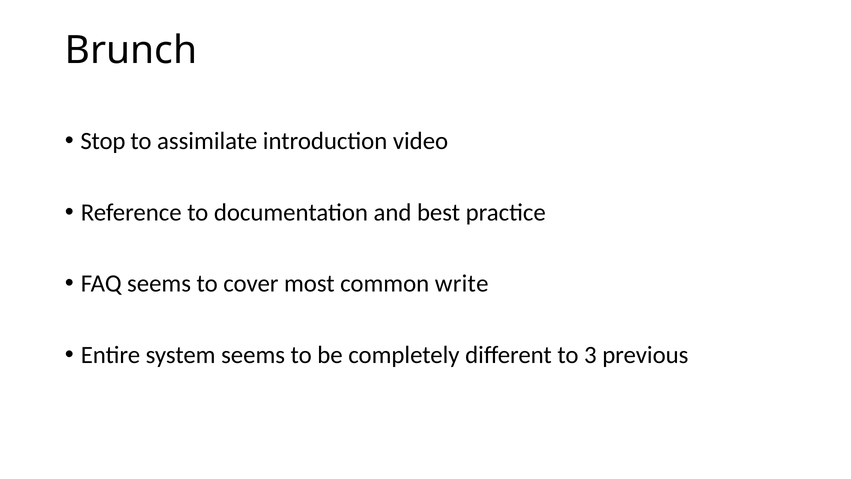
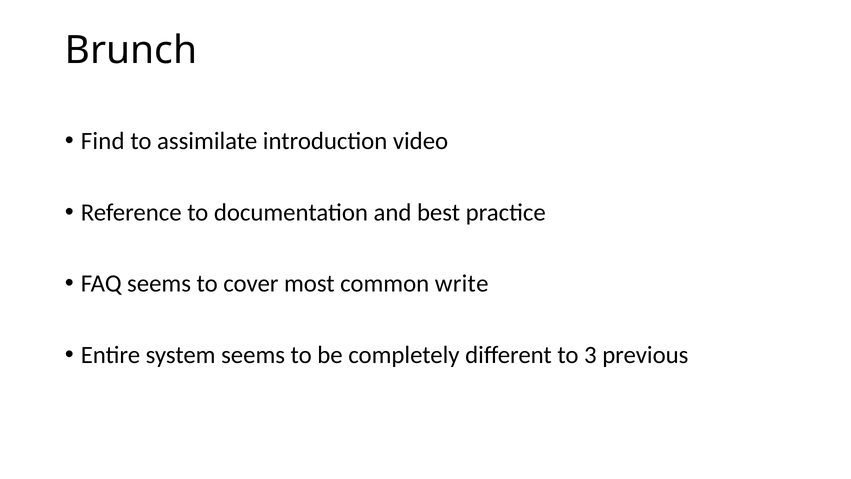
Stop: Stop -> Find (103, 141)
